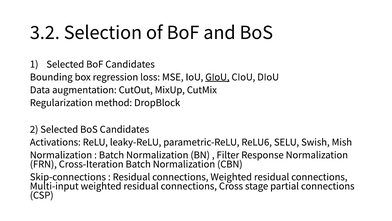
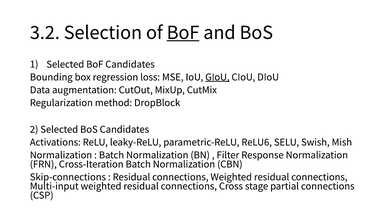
BoF underline: none -> present (183, 33)
